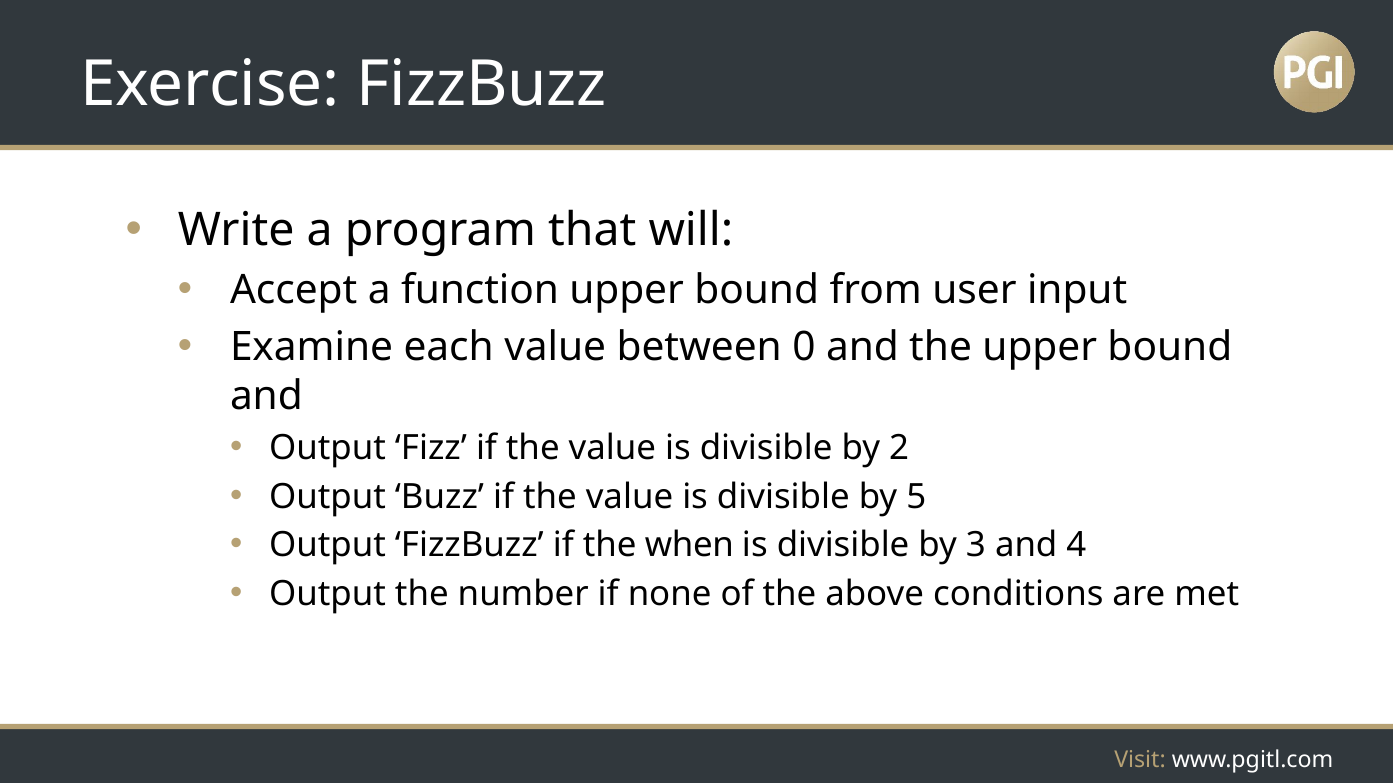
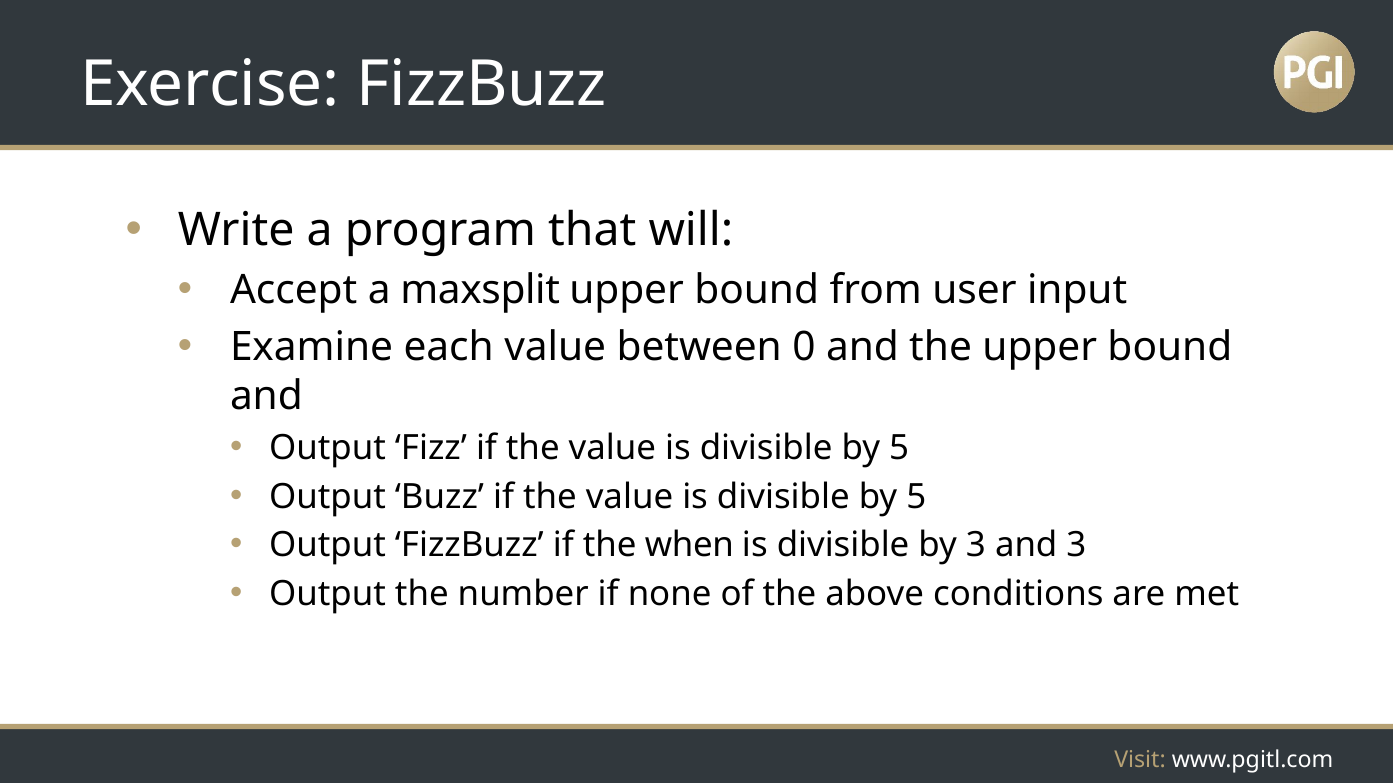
function: function -> maxsplit (480, 291)
2: 2 -> 5 (899, 448)
and 4: 4 -> 3 (1076, 546)
